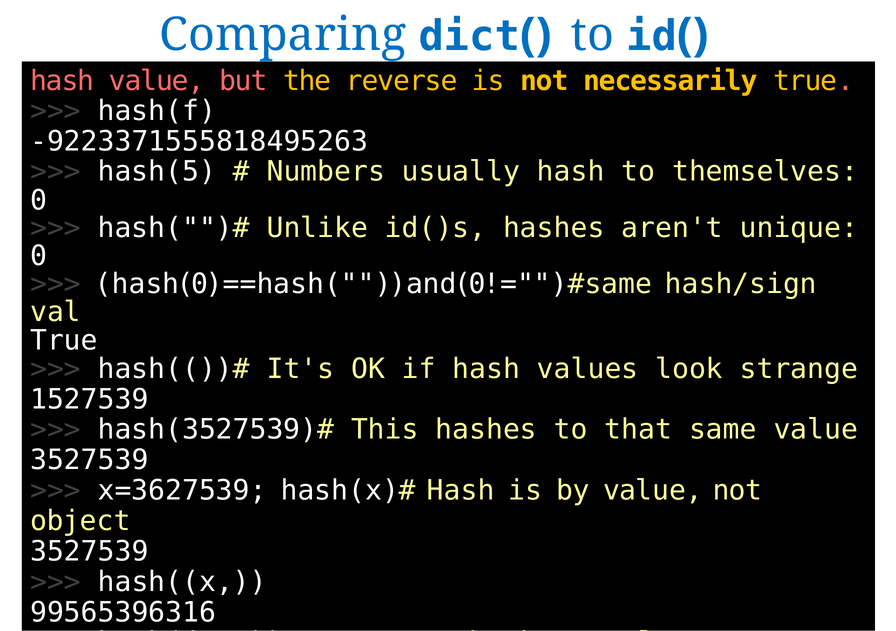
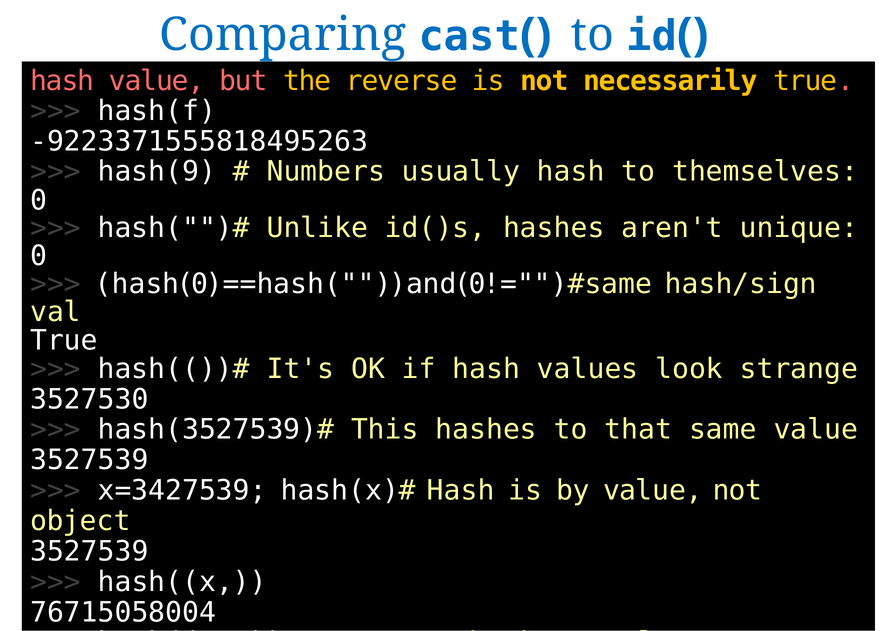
dict: dict -> cast (469, 36)
hash(5: hash(5 -> hash(9 (157, 172)
1527539: 1527539 -> 3527530 (89, 400)
x=3627539: x=3627539 -> x=3427539 (182, 491)
99565396316: 99565396316 -> 76715058004 (123, 613)
